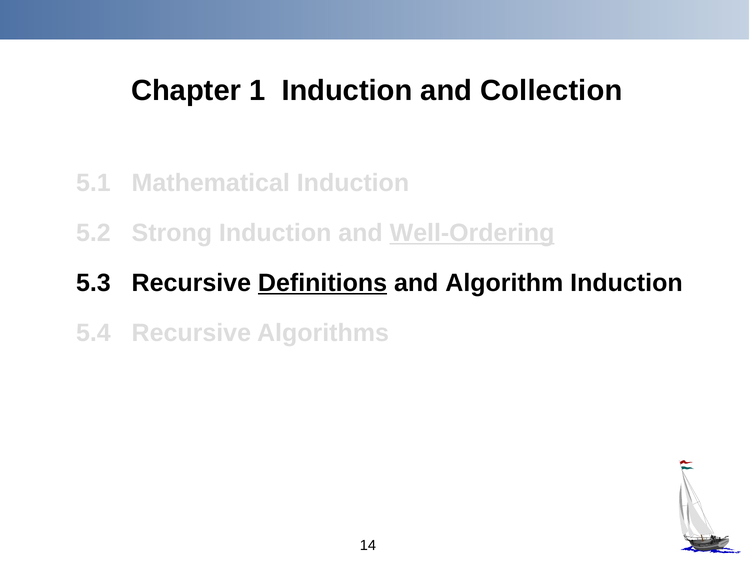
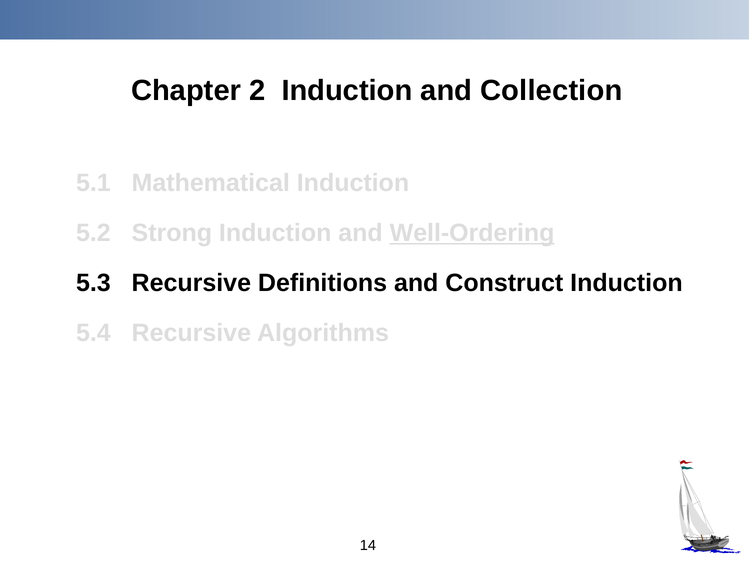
1: 1 -> 2 (257, 91)
Definitions underline: present -> none (323, 283)
Algorithm: Algorithm -> Construct (504, 283)
